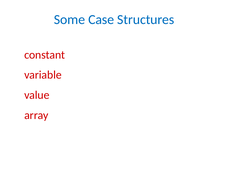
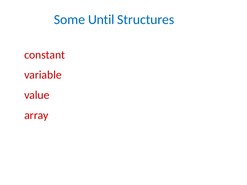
Case: Case -> Until (101, 20)
